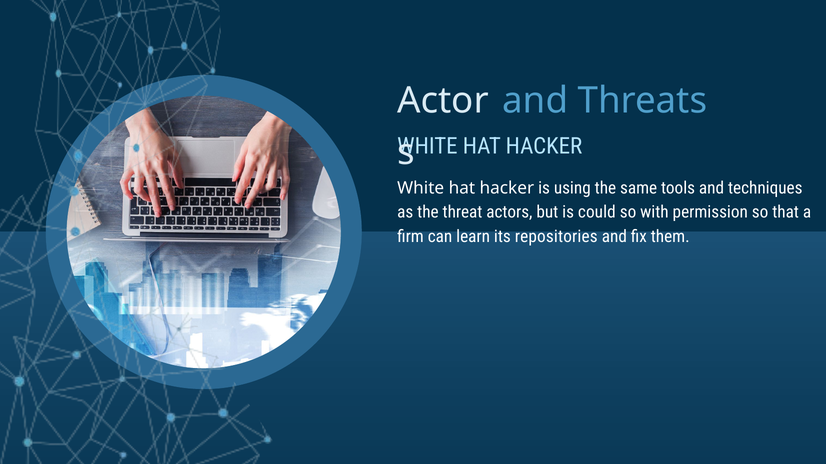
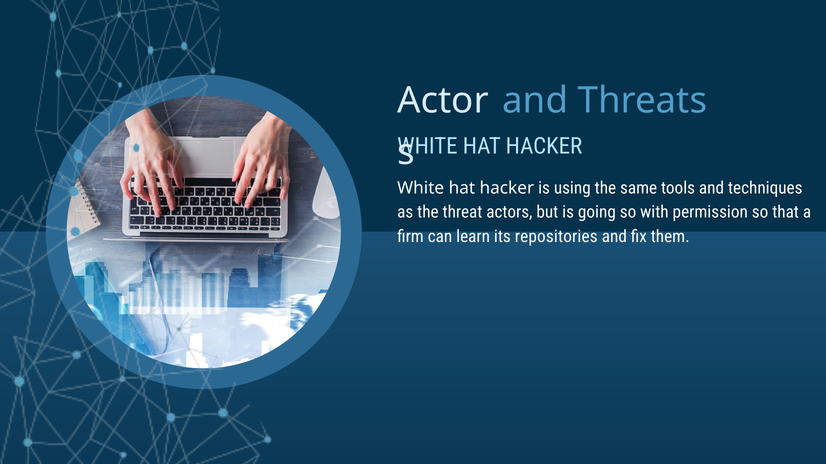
could: could -> going (597, 213)
